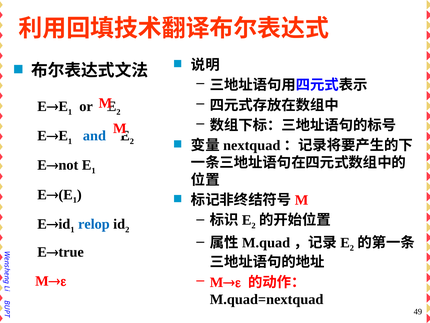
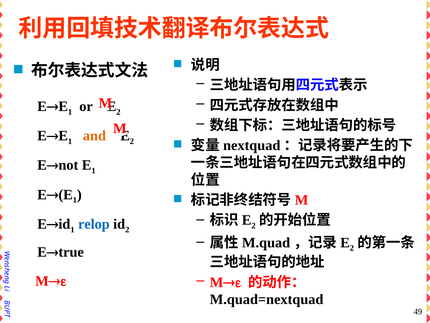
and colour: blue -> orange (94, 136)
